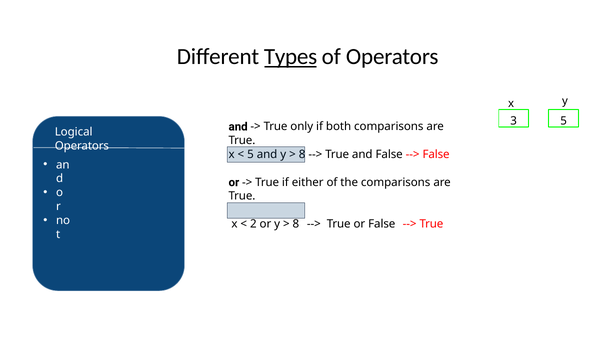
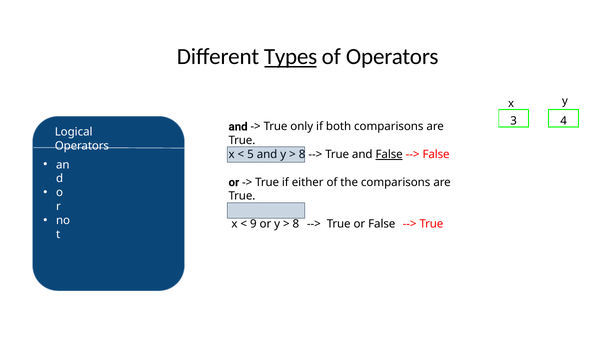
3 5: 5 -> 4 (564, 121)
False underline: none -> present (389, 154)
2: 2 -> 9 (253, 224)
